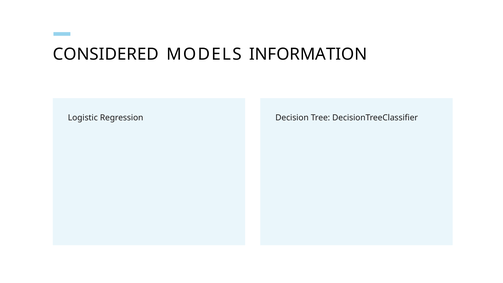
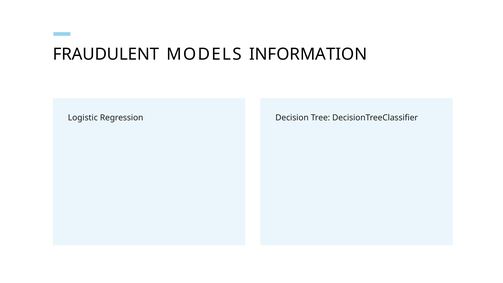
CONSIDERED: CONSIDERED -> FRAUDULENT (106, 54)
